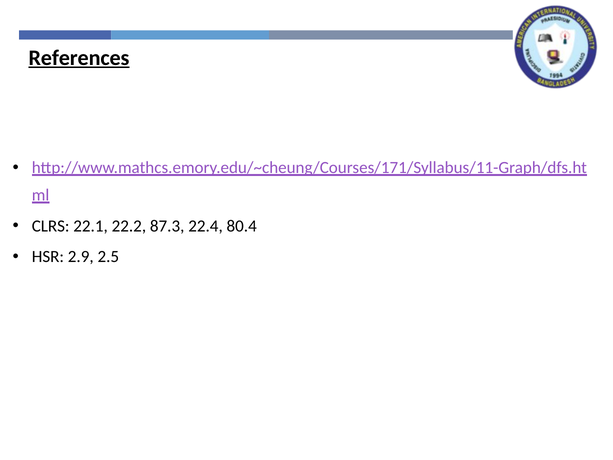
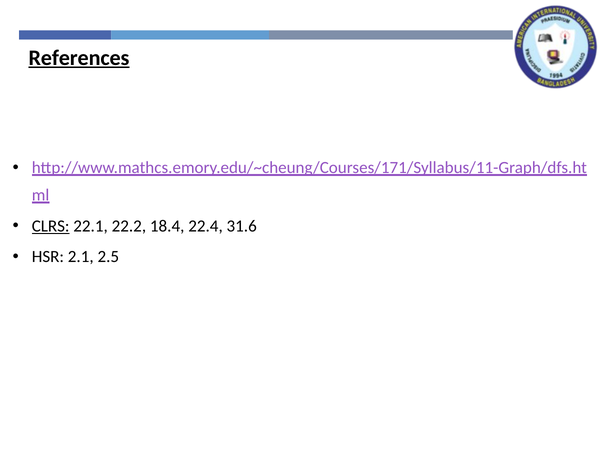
CLRS underline: none -> present (51, 226)
87.3: 87.3 -> 18.4 (167, 226)
80.4: 80.4 -> 31.6 (242, 226)
2.9: 2.9 -> 2.1 (81, 257)
